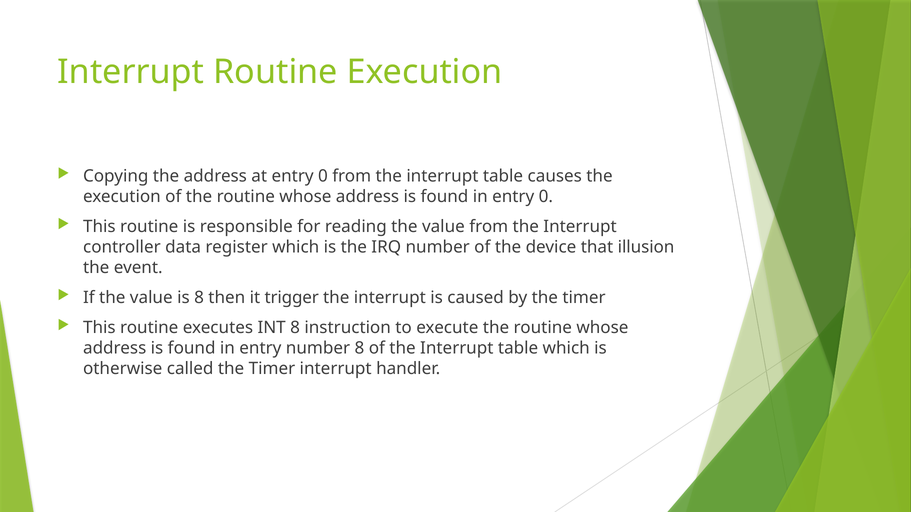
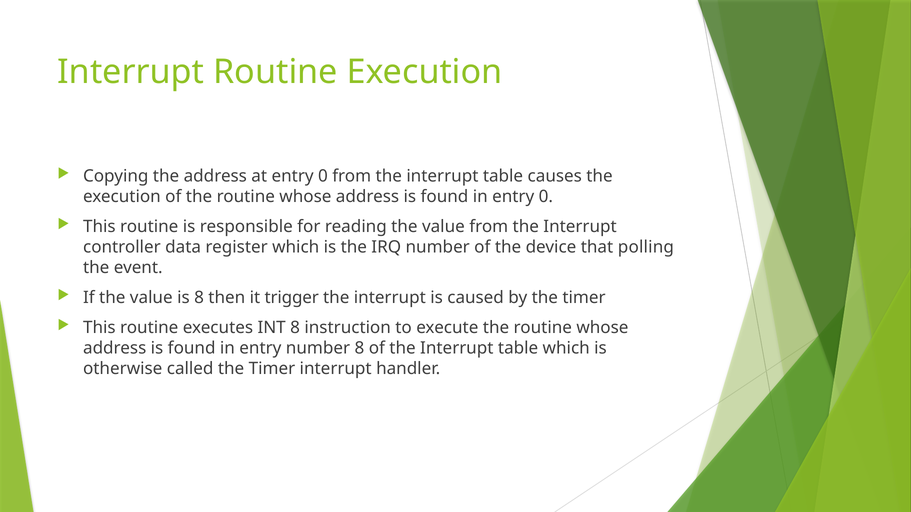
illusion: illusion -> polling (646, 247)
